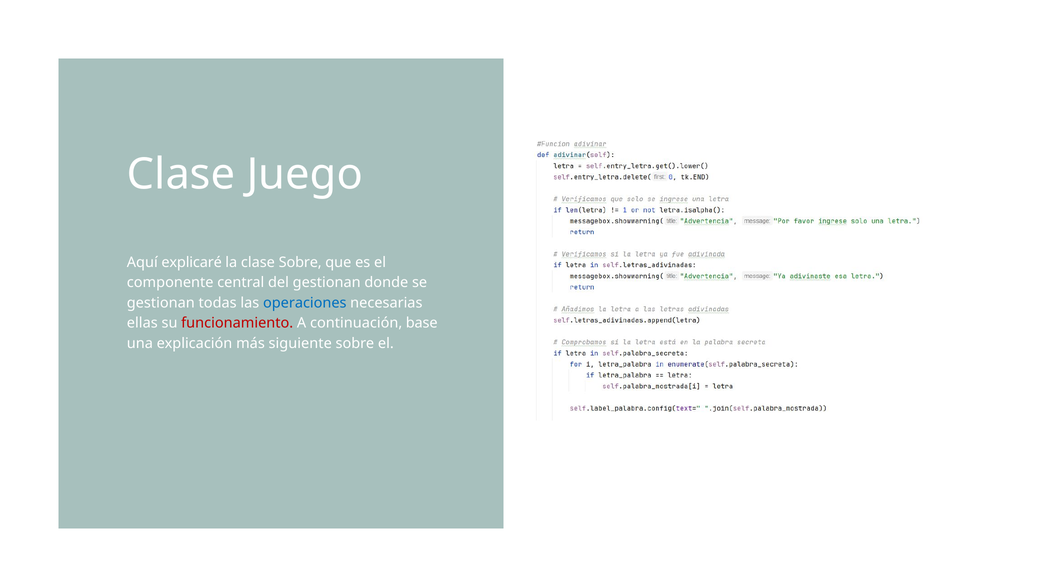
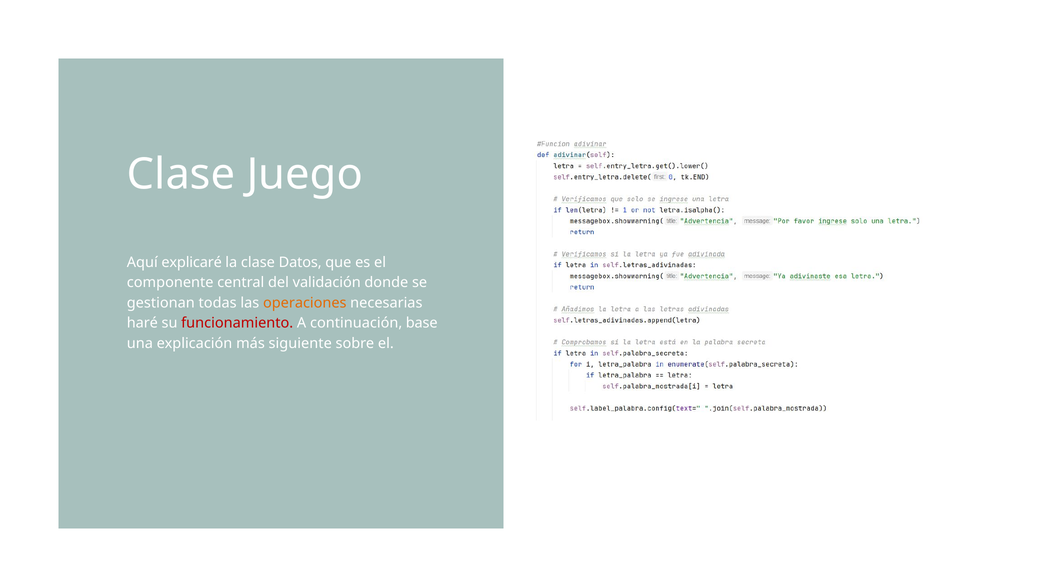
clase Sobre: Sobre -> Datos (300, 262)
del gestionan: gestionan -> validación (327, 283)
operaciones colour: blue -> orange (305, 303)
ellas: ellas -> haré (142, 323)
